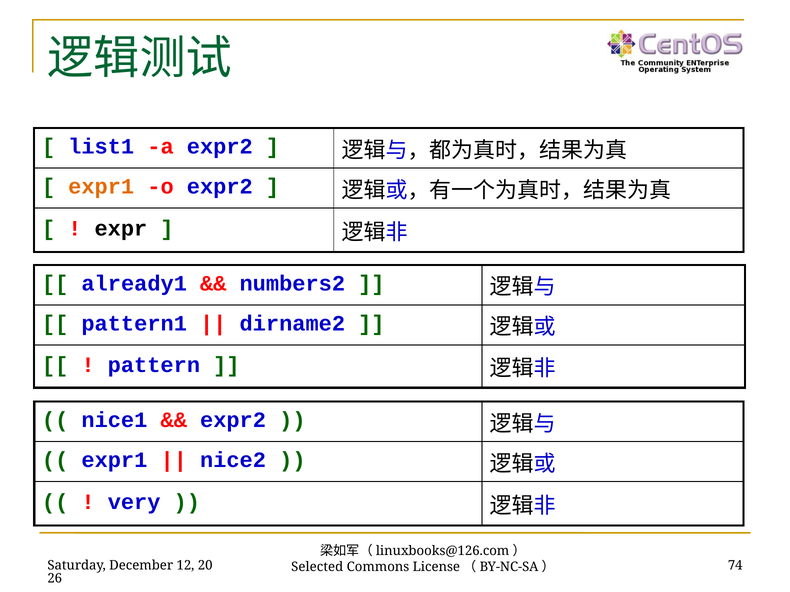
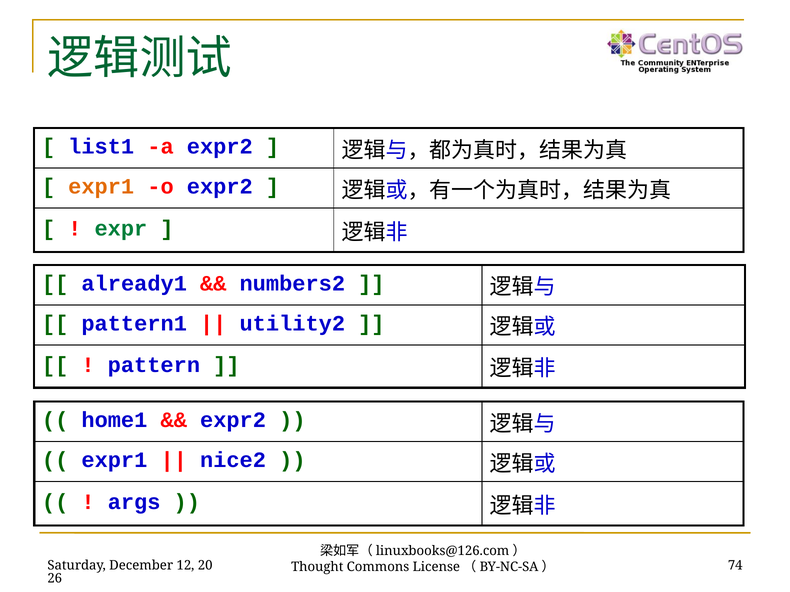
expr colour: black -> green (121, 229)
dirname2: dirname2 -> utility2 (292, 324)
nice1: nice1 -> home1 (114, 421)
very: very -> args (134, 502)
Selected: Selected -> Thought (317, 567)
